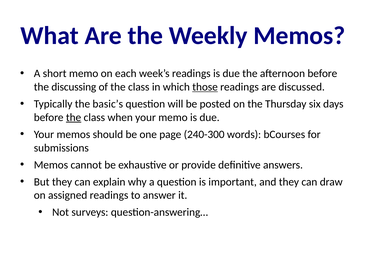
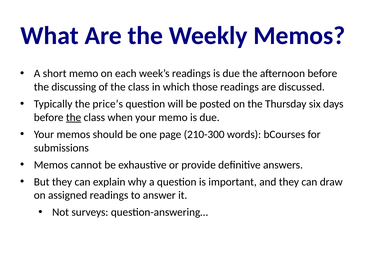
those underline: present -> none (205, 87)
basic’s: basic’s -> price’s (108, 104)
240-300: 240-300 -> 210-300 (204, 134)
